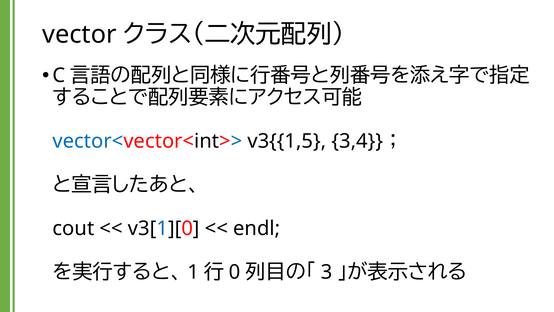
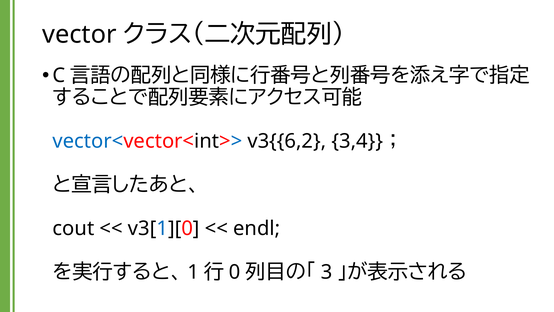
v3{{1,5: v3{{1,5 -> v3{{6,2 (287, 141)
